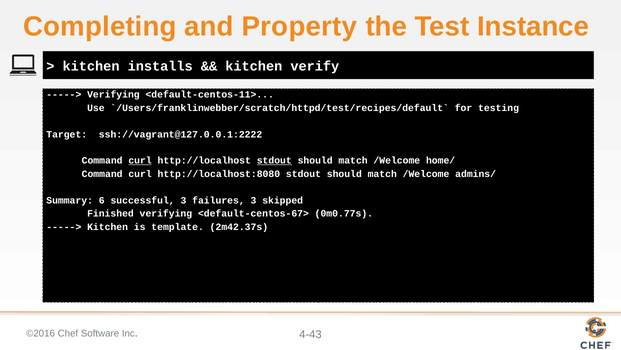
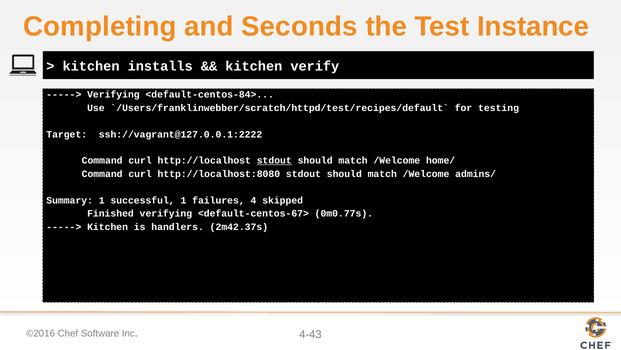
Property: Property -> Seconds (299, 26)
<default-centos-11>: <default-centos-11> -> <default-centos-84> (210, 94)
curl underline: present -> none (140, 160)
Summary 6: 6 -> 1 (102, 200)
successful 3: 3 -> 1 (183, 200)
failures 3: 3 -> 4 (253, 200)
template: template -> handlers (178, 226)
